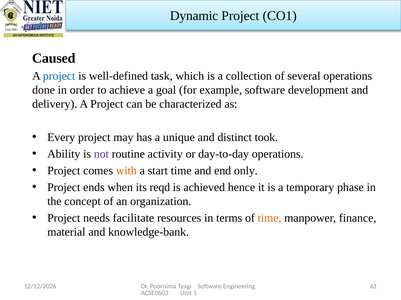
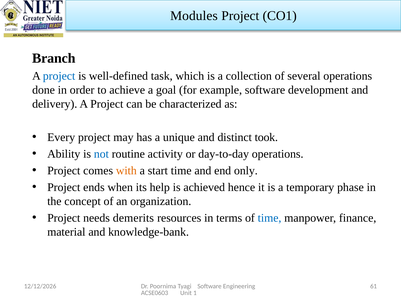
Dynamic: Dynamic -> Modules (194, 16)
Caused: Caused -> Branch (54, 58)
not colour: purple -> blue (101, 154)
reqd: reqd -> help (160, 188)
facilitate: facilitate -> demerits (133, 219)
time colour: orange -> blue (270, 219)
